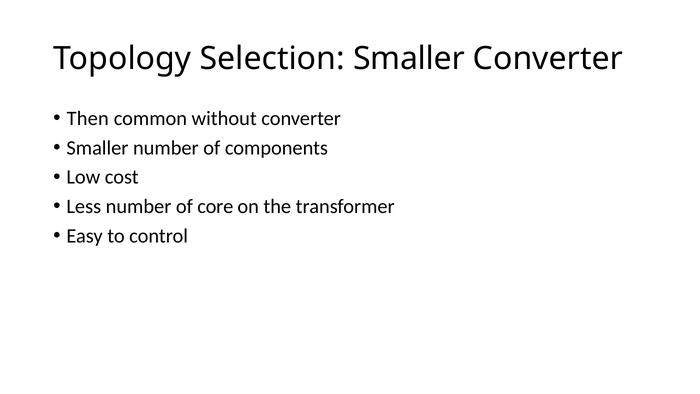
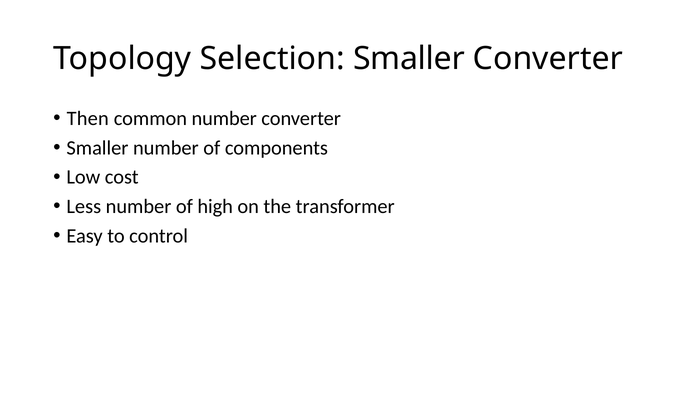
common without: without -> number (224, 118)
core: core -> high (215, 206)
